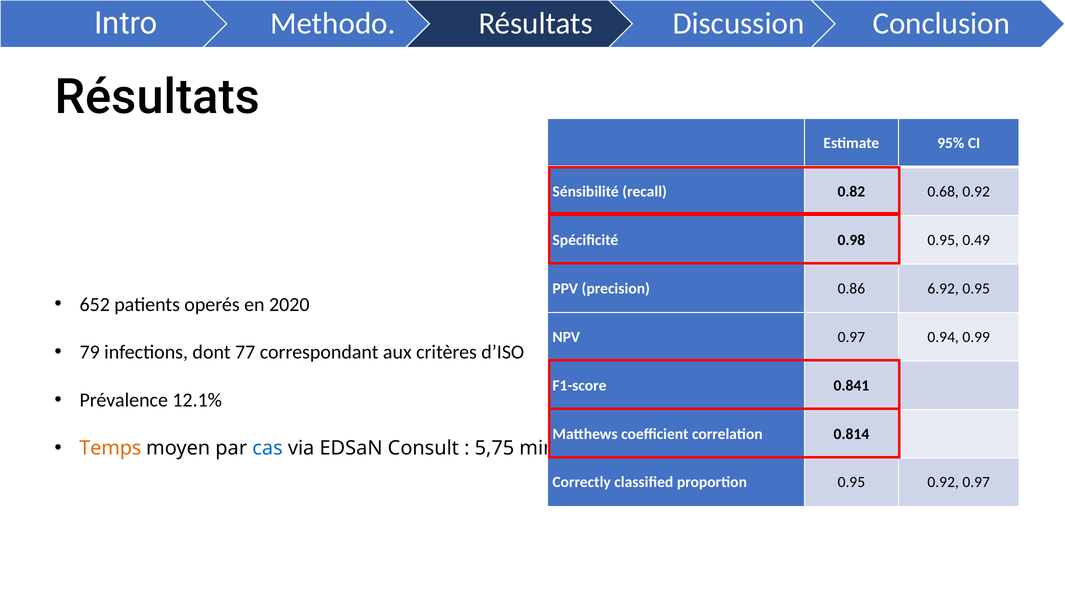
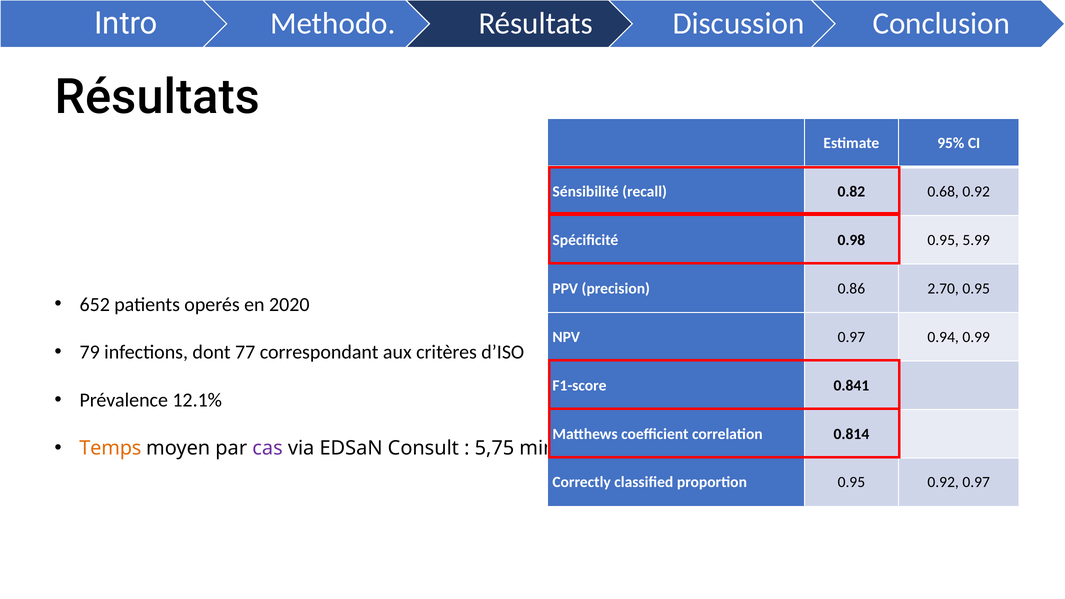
0.49: 0.49 -> 5.99 (976, 240)
6.92: 6.92 -> 2.70 (943, 289)
cas colour: blue -> purple (268, 448)
